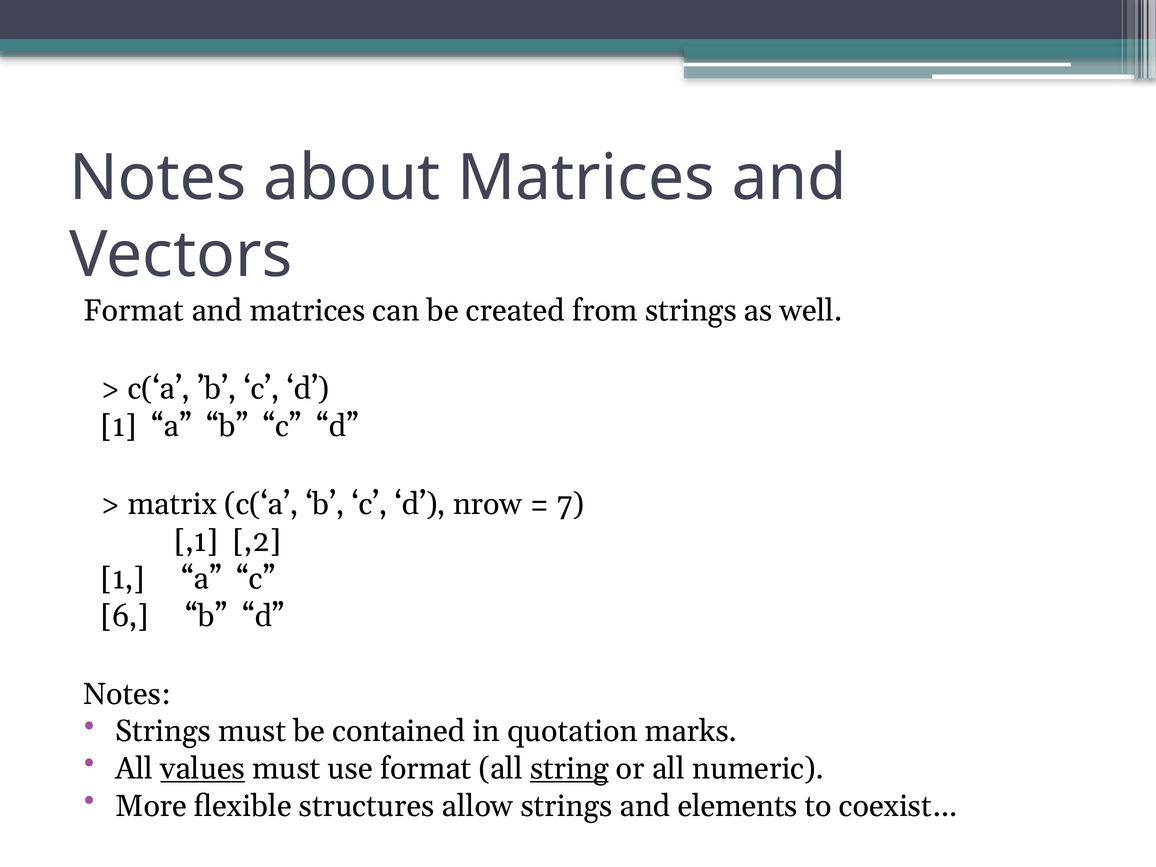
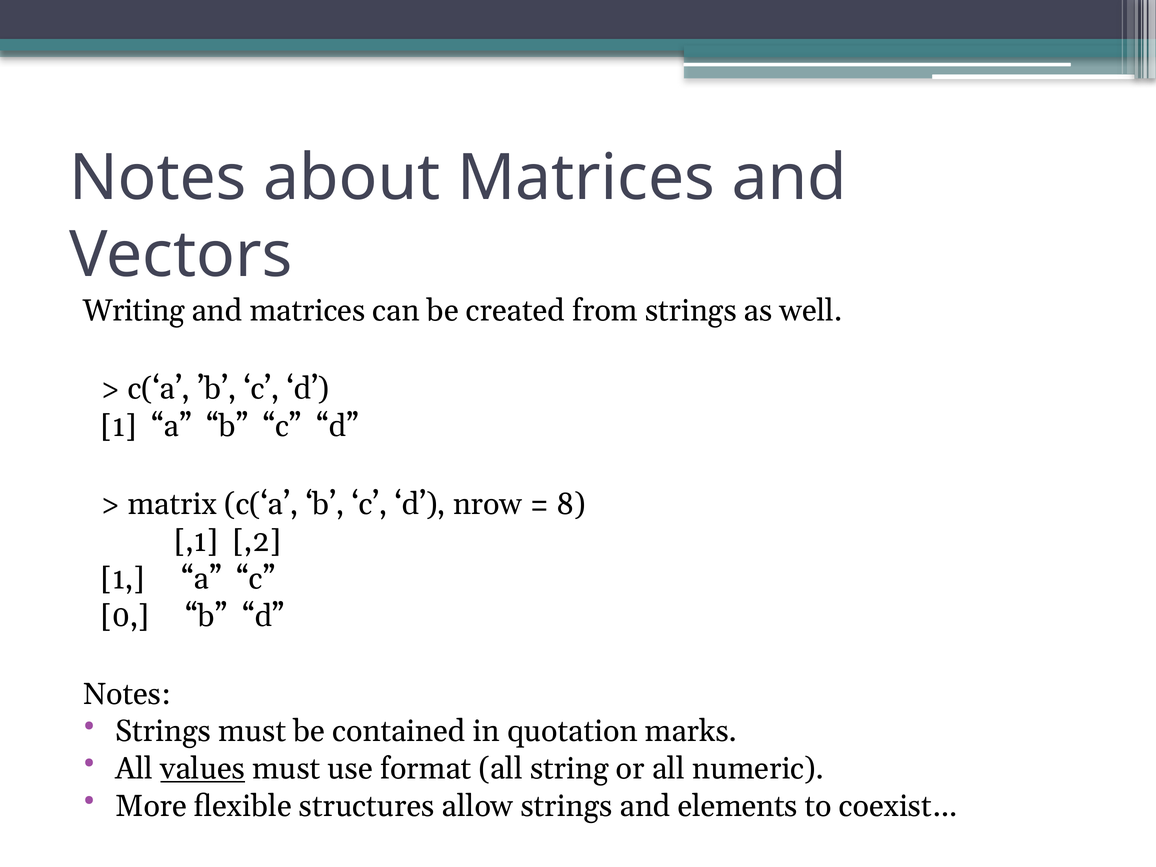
Format: Format -> Writing (134, 310)
7: 7 -> 8 (571, 504)
6: 6 -> 0 (125, 616)
string underline: present -> none (569, 769)
